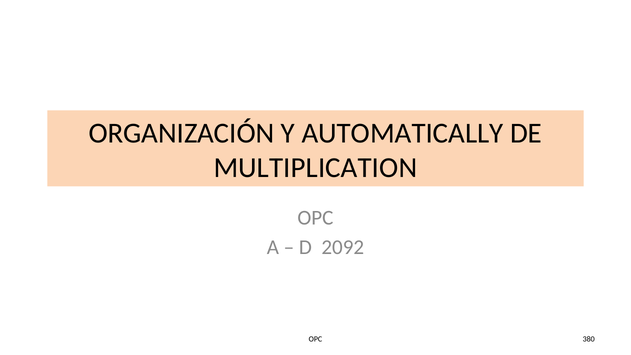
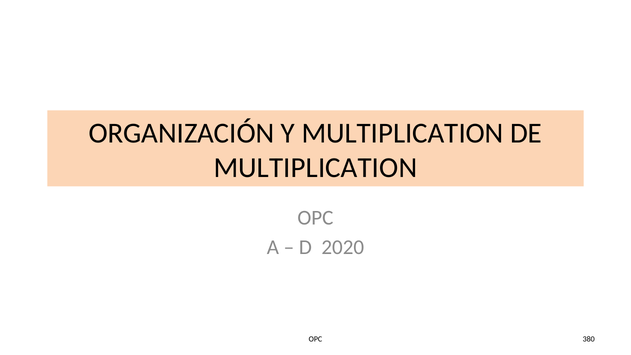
Y AUTOMATICALLY: AUTOMATICALLY -> MULTIPLICATION (403, 133)
2092: 2092 -> 2020 (343, 247)
